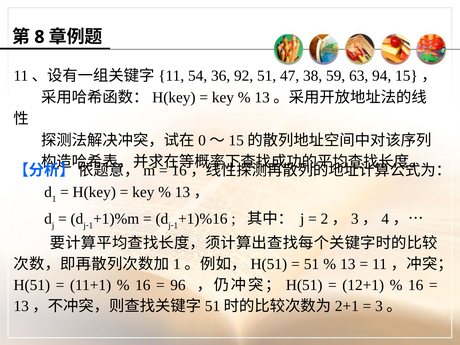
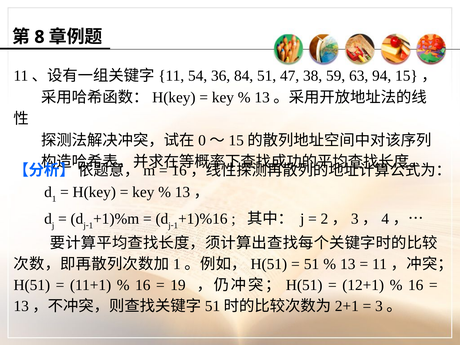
92: 92 -> 84 (244, 76)
96: 96 -> 19 (178, 285)
